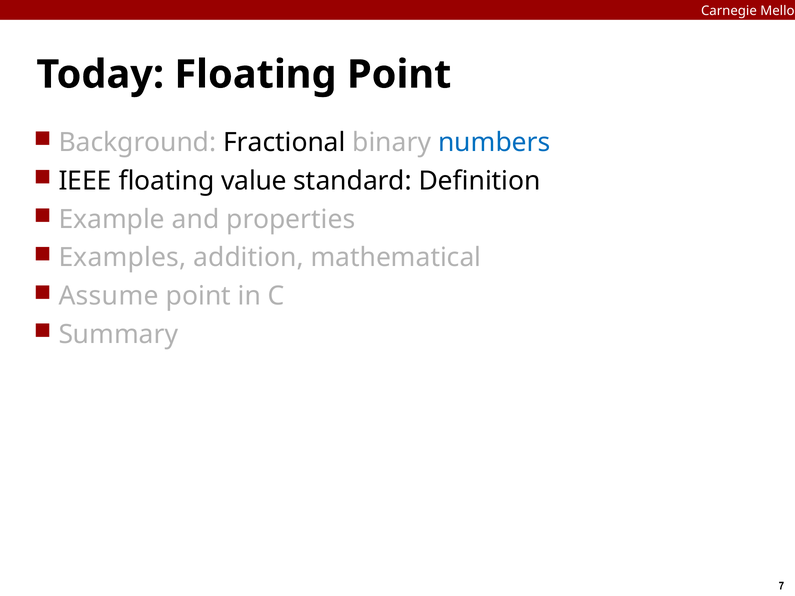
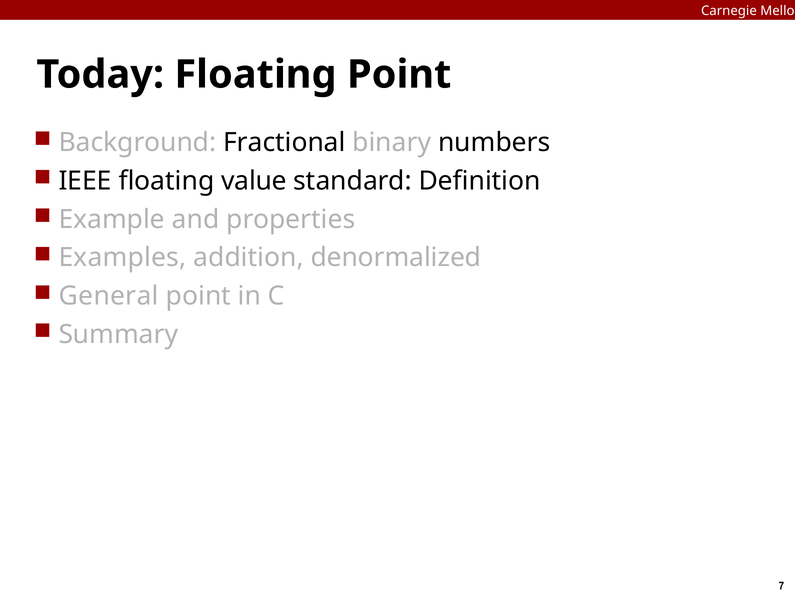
numbers colour: blue -> black (494, 143)
mathematical: mathematical -> denormalized (396, 258)
Assume: Assume -> General (109, 296)
